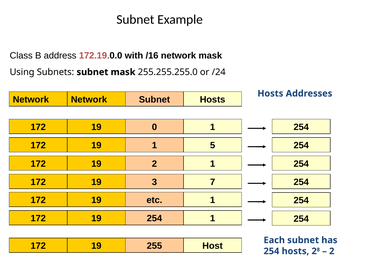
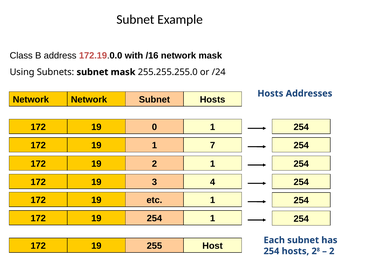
5: 5 -> 7 (213, 146)
7: 7 -> 4 (213, 182)
